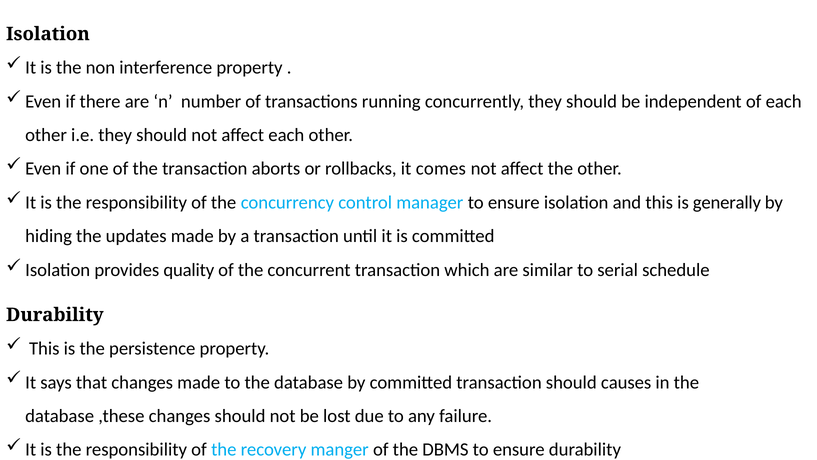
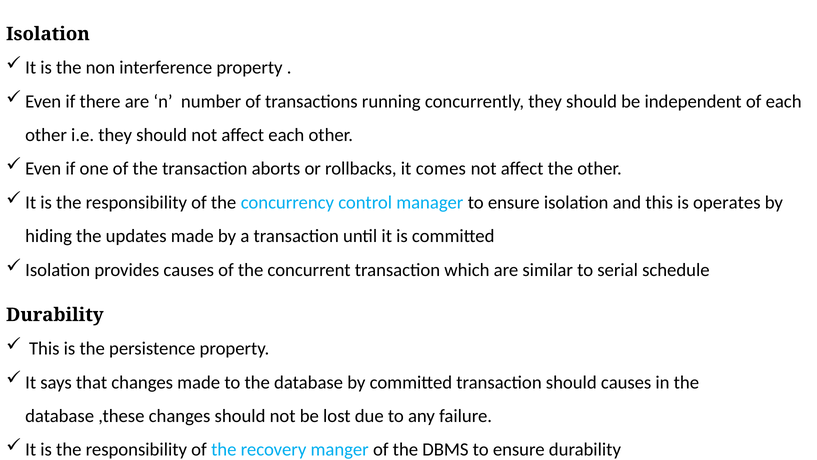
generally: generally -> operates (727, 202)
provides quality: quality -> causes (189, 270)
